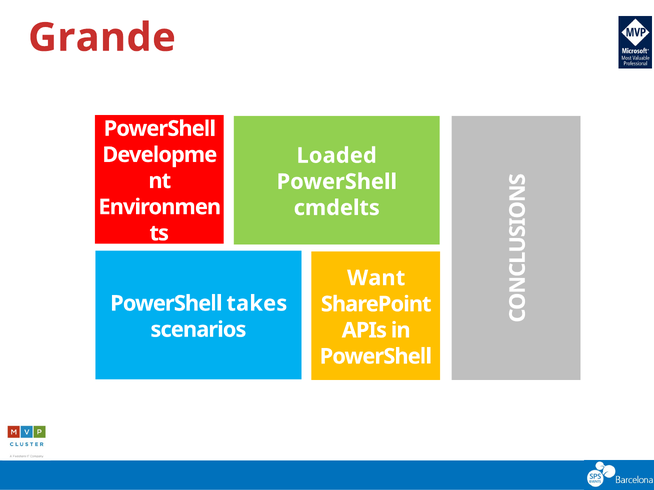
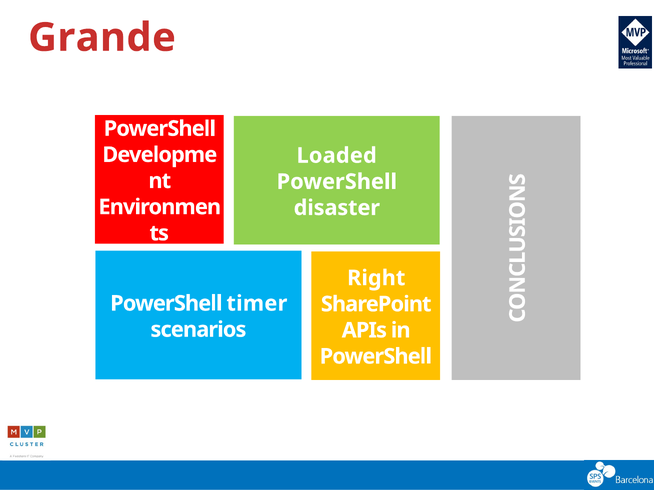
cmdelts: cmdelts -> disaster (337, 208)
Want: Want -> Right (376, 278)
takes: takes -> timer (257, 304)
